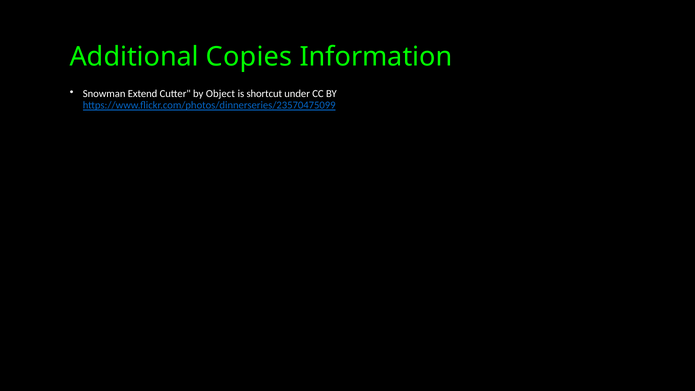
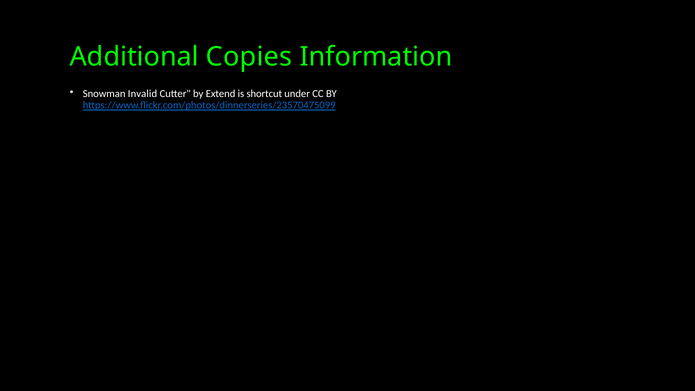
Extend: Extend -> Invalid (142, 94)
Object: Object -> Extend (221, 94)
